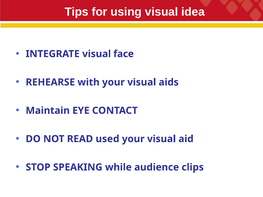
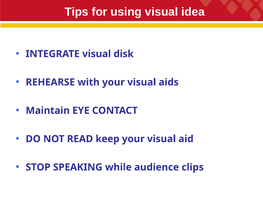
face: face -> disk (124, 54)
used: used -> keep (108, 139)
